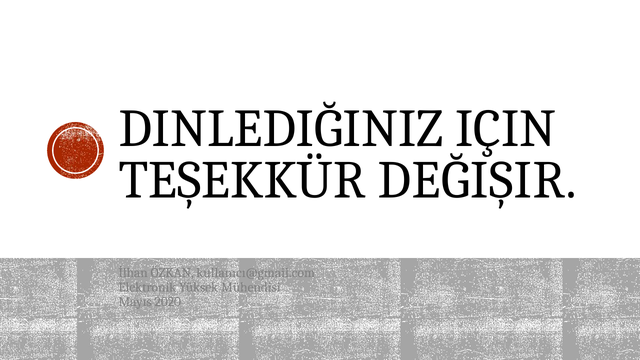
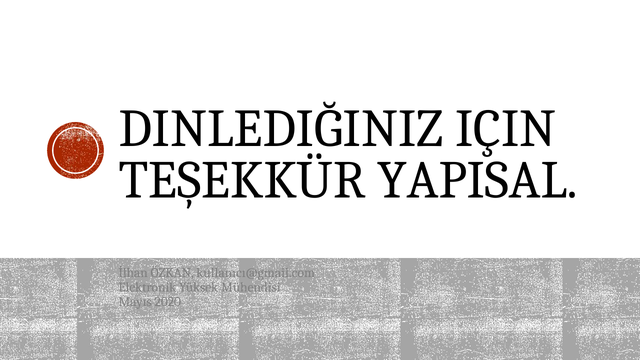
DEĞIŞIR: DEĞIŞIR -> YAPISAL (478, 180)
